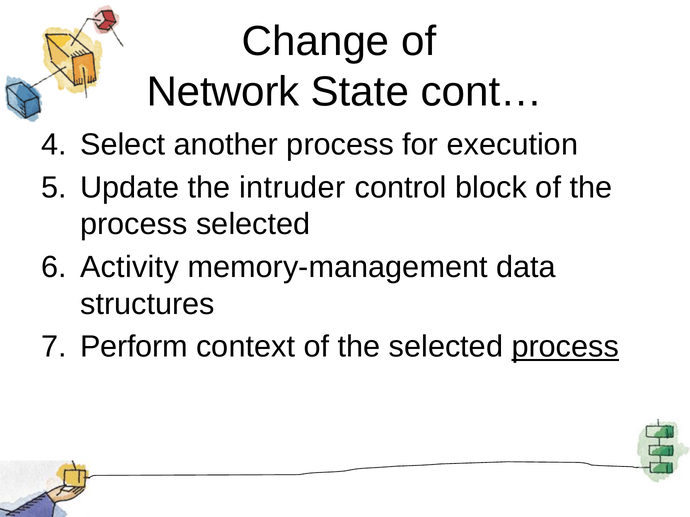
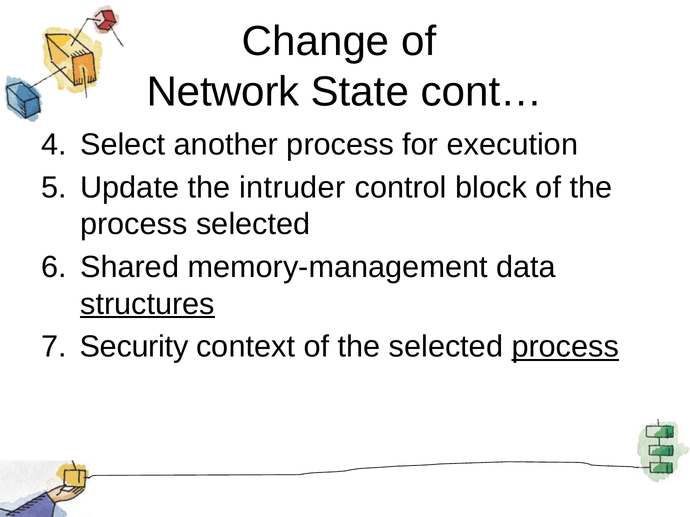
Activity: Activity -> Shared (130, 267)
structures underline: none -> present (148, 304)
Perform: Perform -> Security (134, 347)
